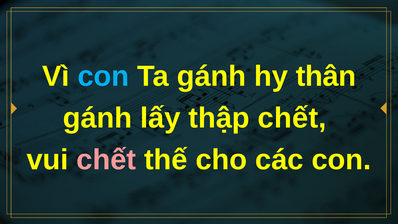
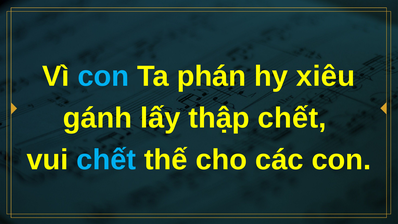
Ta gánh: gánh -> phán (211, 76)
thân: thân -> xiêu (326, 76)
chết colour: pink -> light blue (106, 160)
